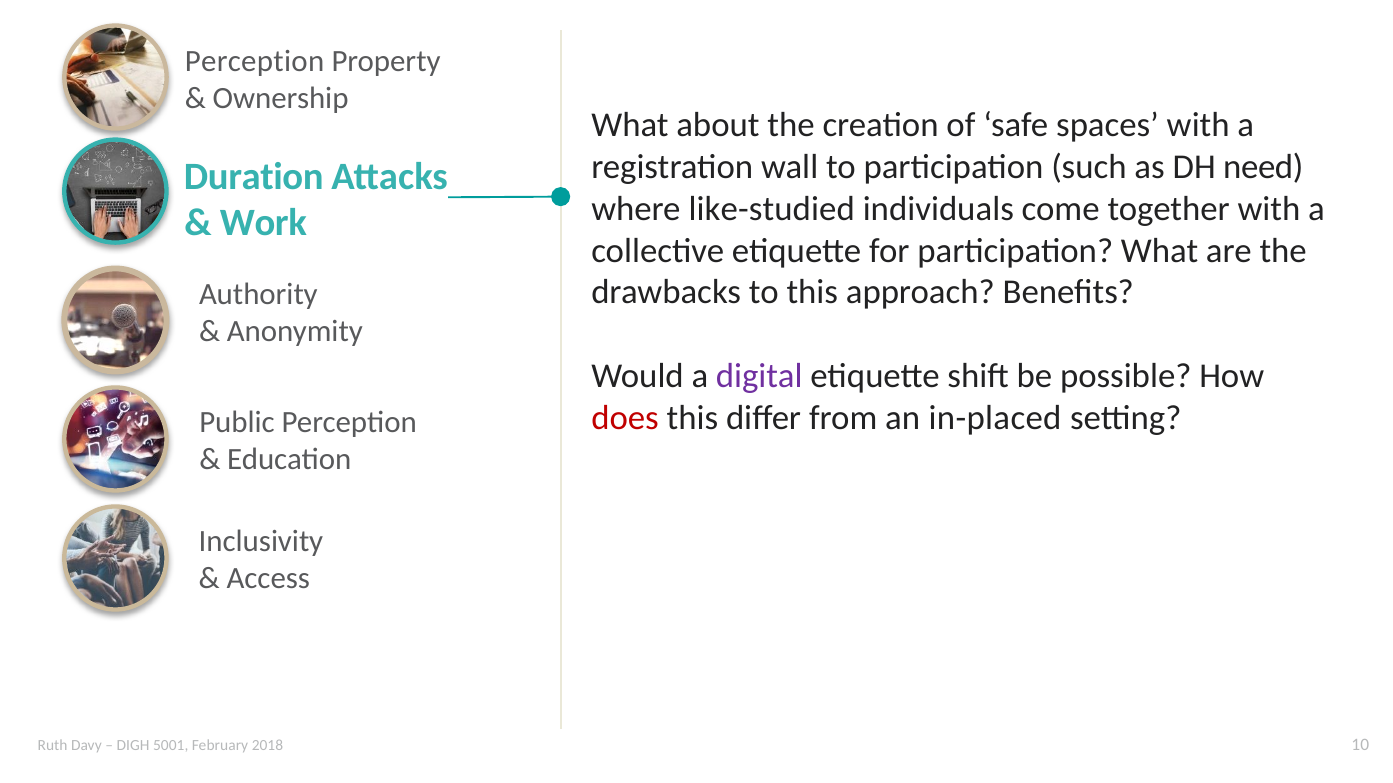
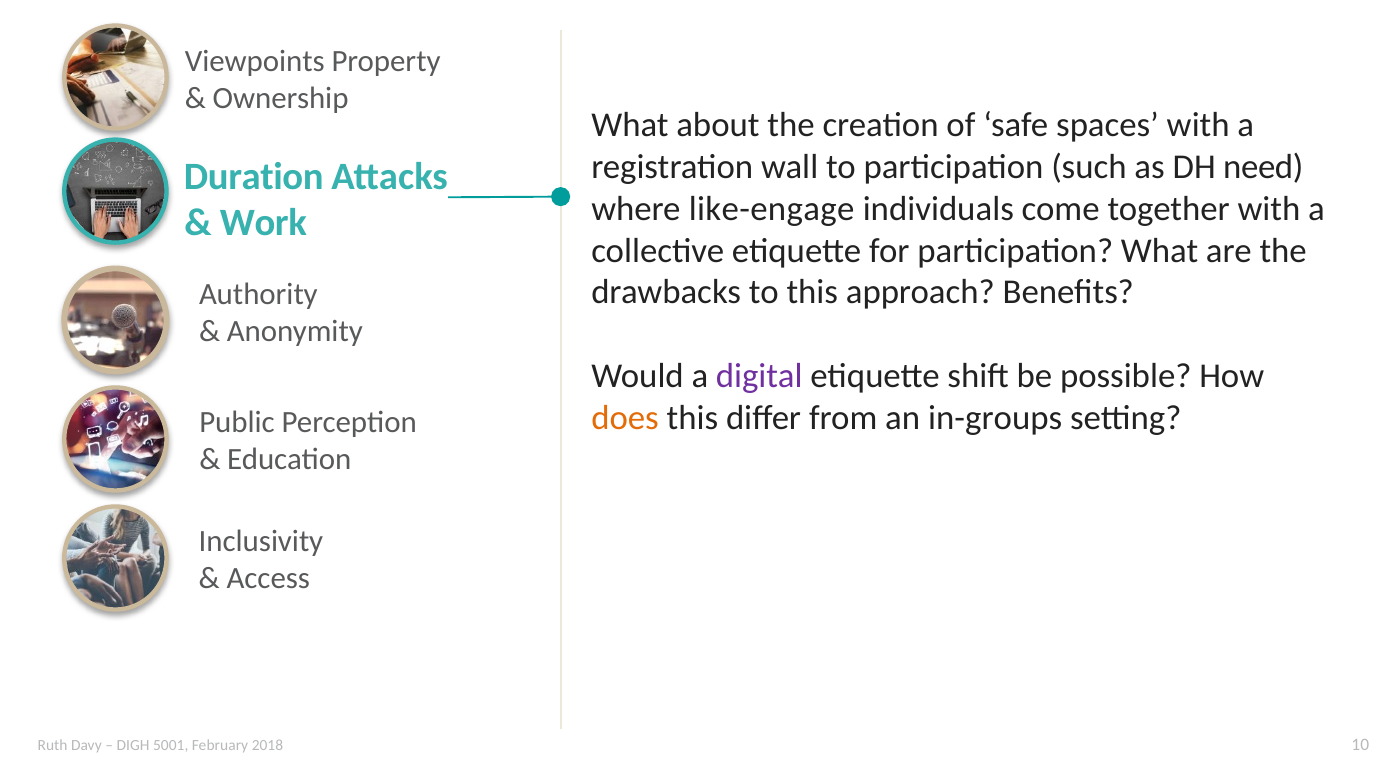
Perception: Perception -> Viewpoints (255, 61)
like-studied: like-studied -> like-engage (772, 209)
does colour: red -> orange (625, 418)
in-placed: in-placed -> in-groups (995, 418)
